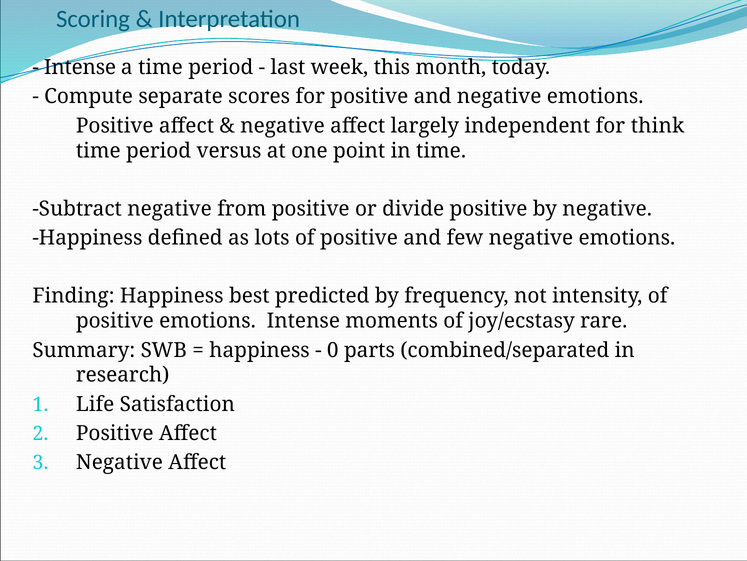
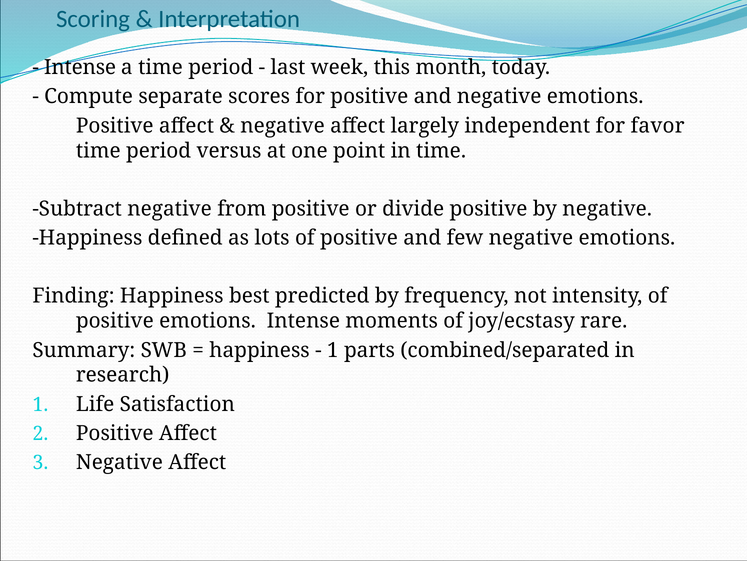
think: think -> favor (658, 126)
0: 0 -> 1 (333, 350)
